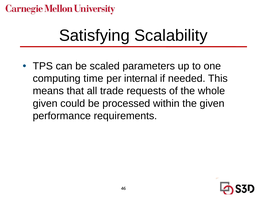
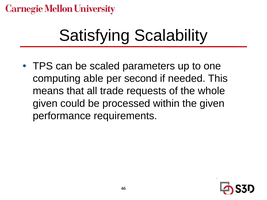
time: time -> able (93, 79)
internal: internal -> second (141, 79)
